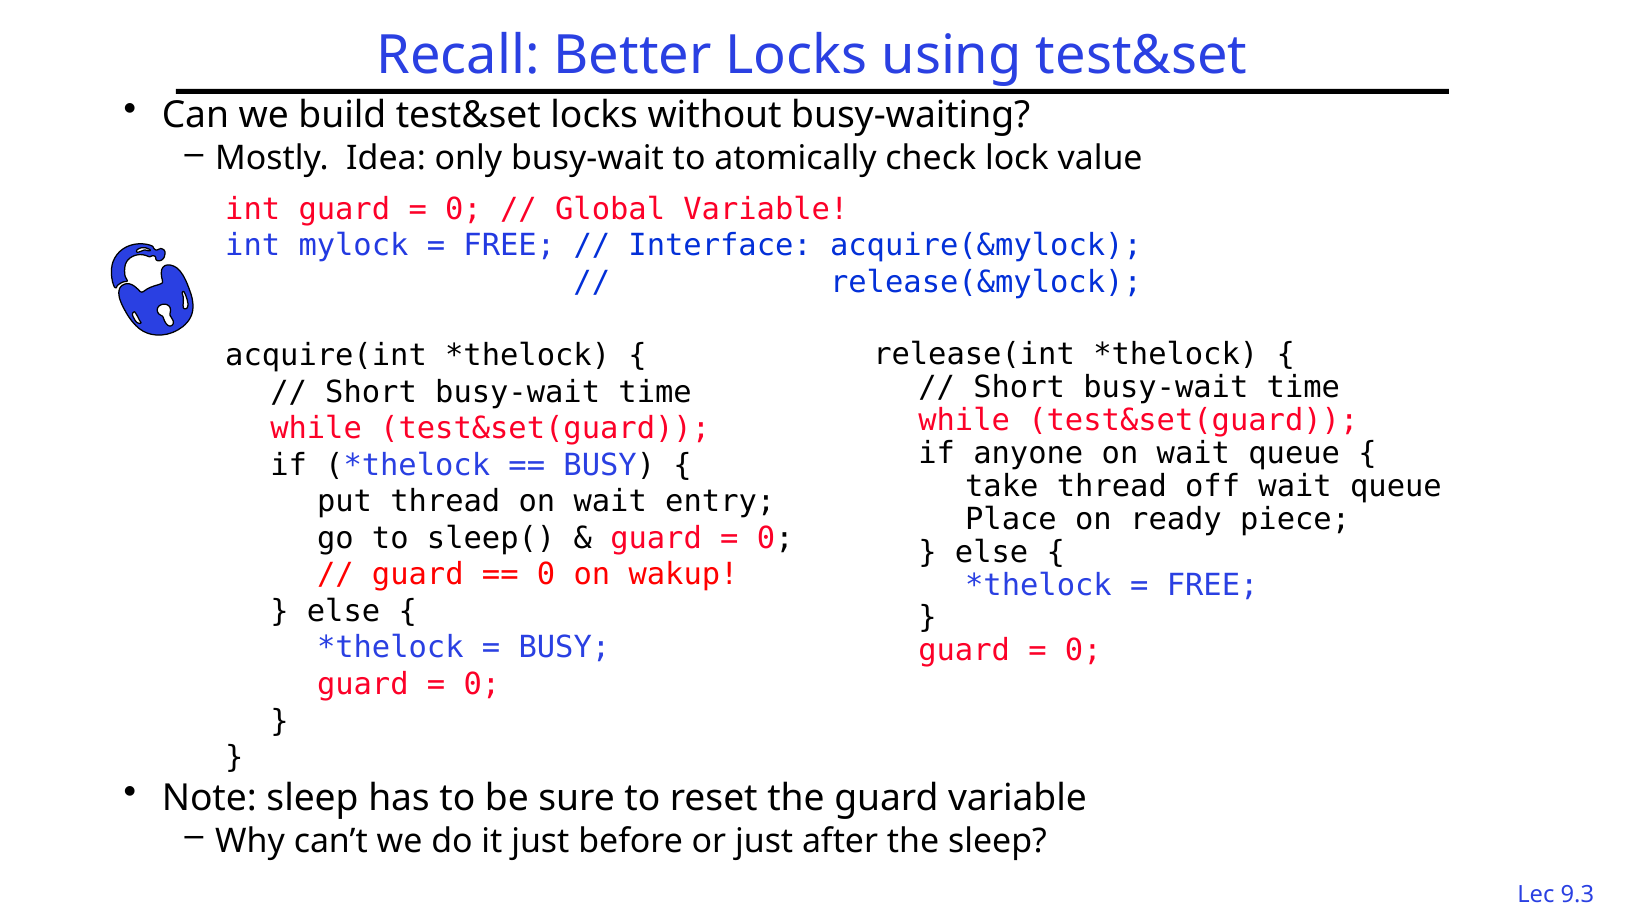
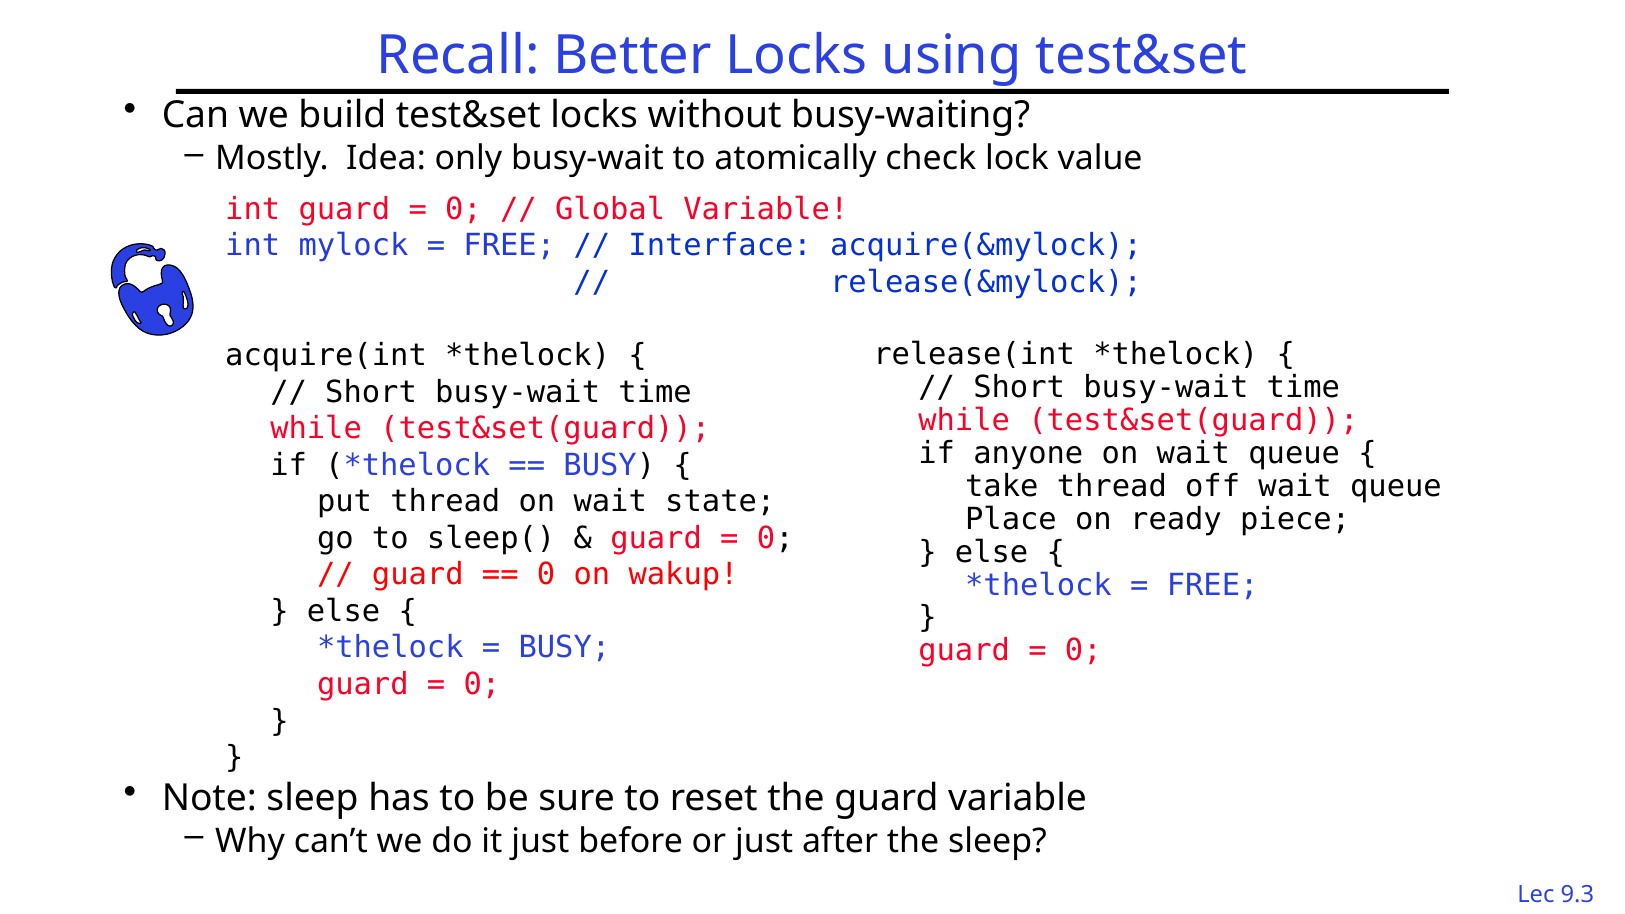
entry: entry -> state (720, 502)
